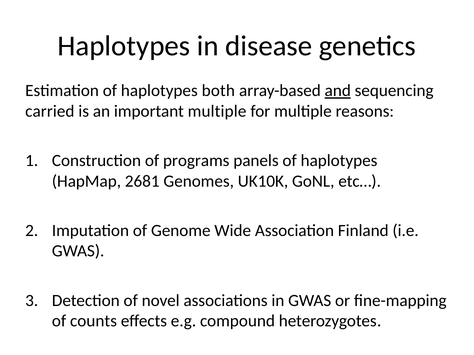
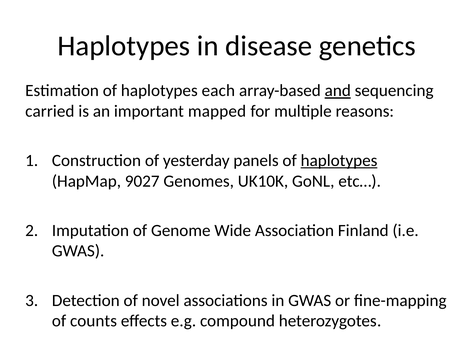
both: both -> each (218, 91)
important multiple: multiple -> mapped (217, 111)
programs: programs -> yesterday (196, 161)
haplotypes underline: none -> present (339, 161)
2681: 2681 -> 9027 (142, 181)
